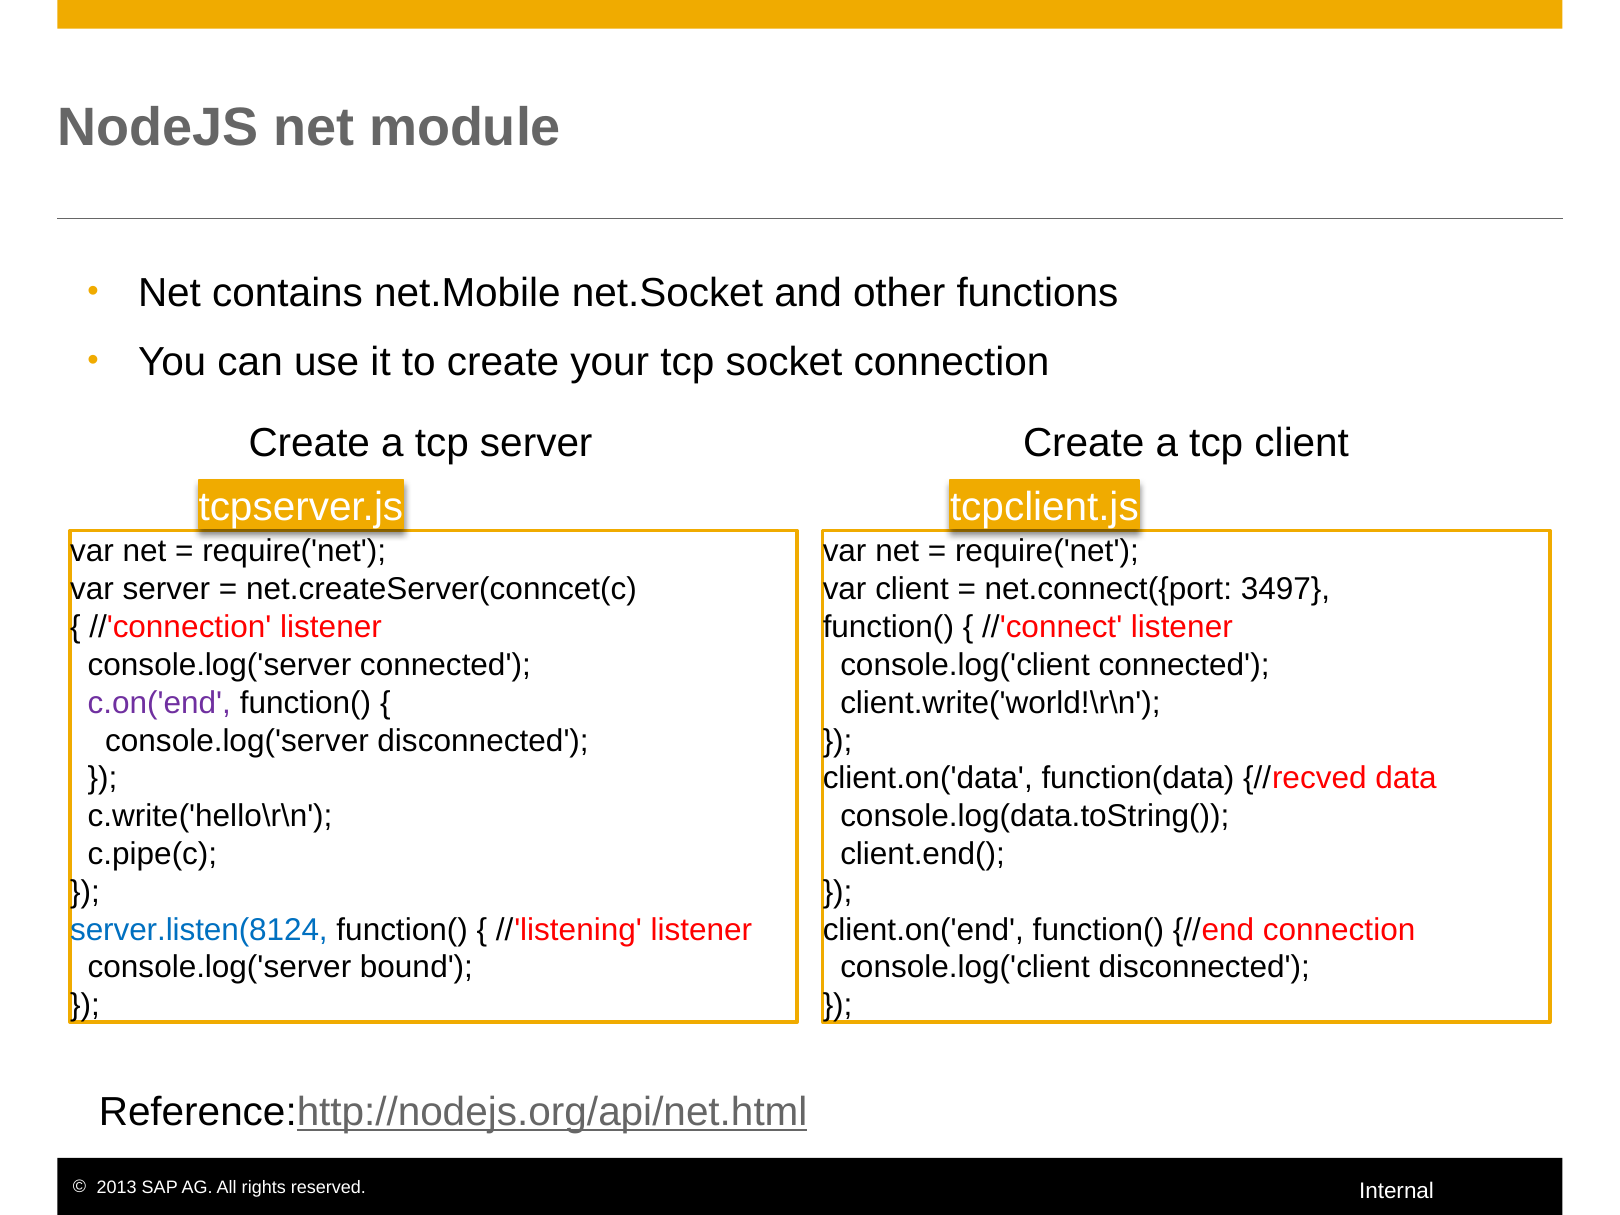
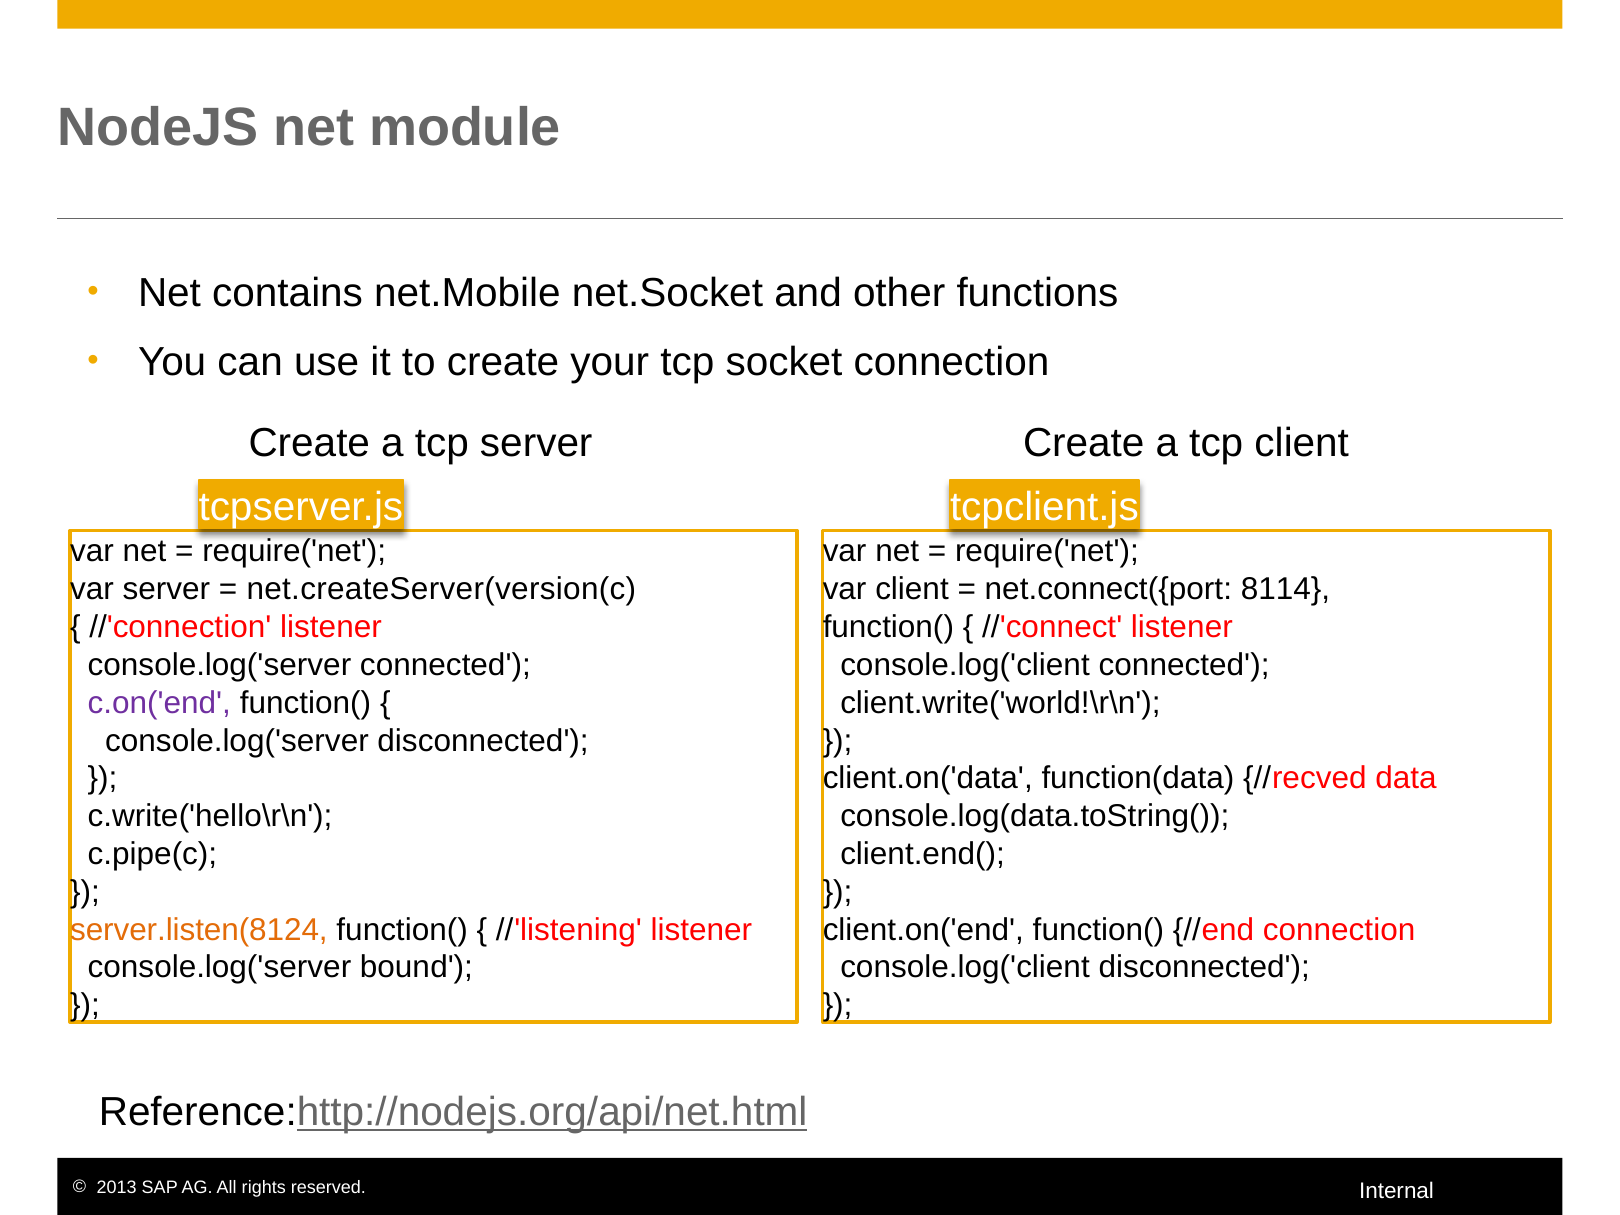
net.createServer(conncet(c: net.createServer(conncet(c -> net.createServer(version(c (441, 589)
3497: 3497 -> 8114 (1285, 589)
server.listen(8124 colour: blue -> orange (199, 930)
